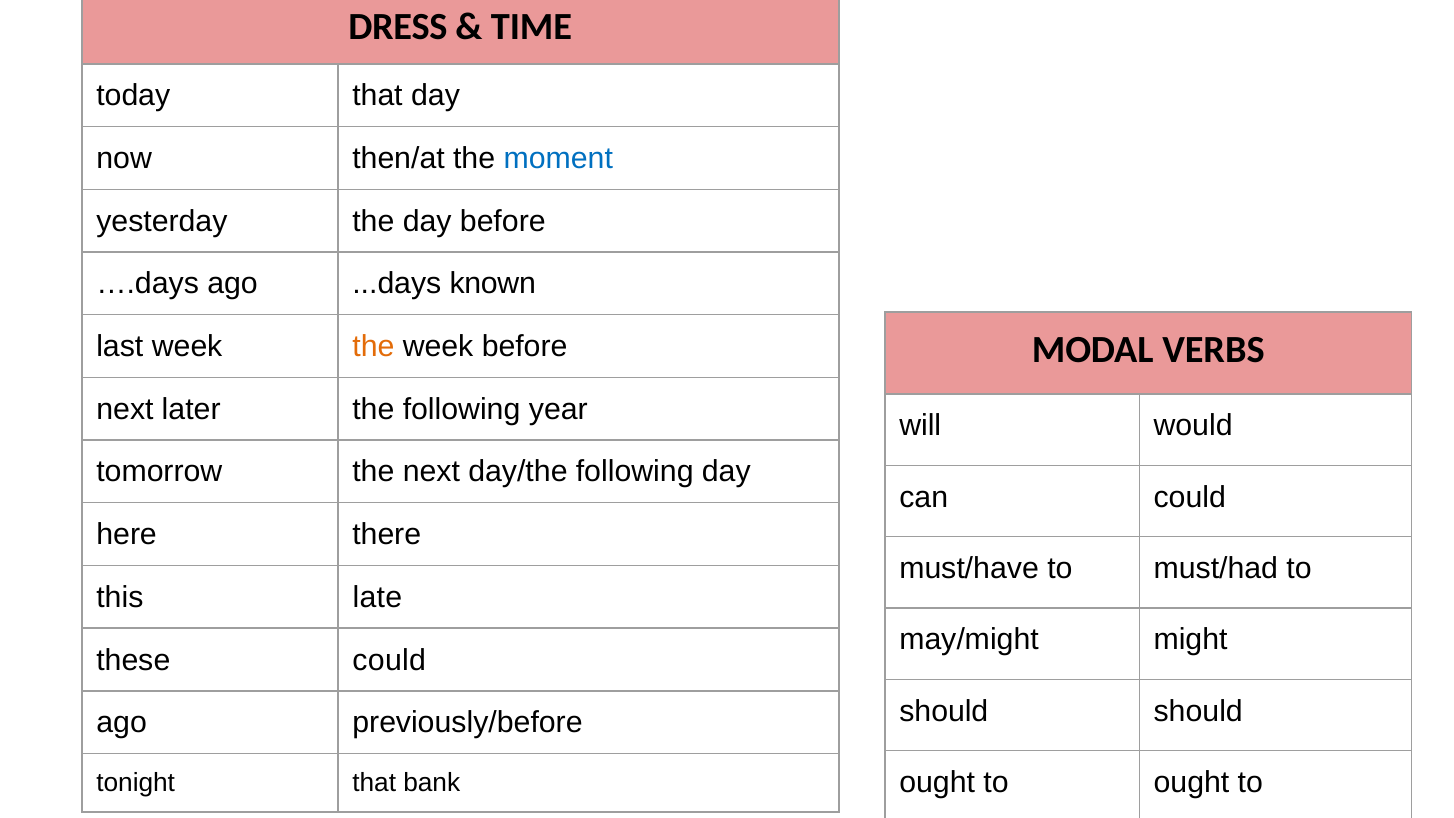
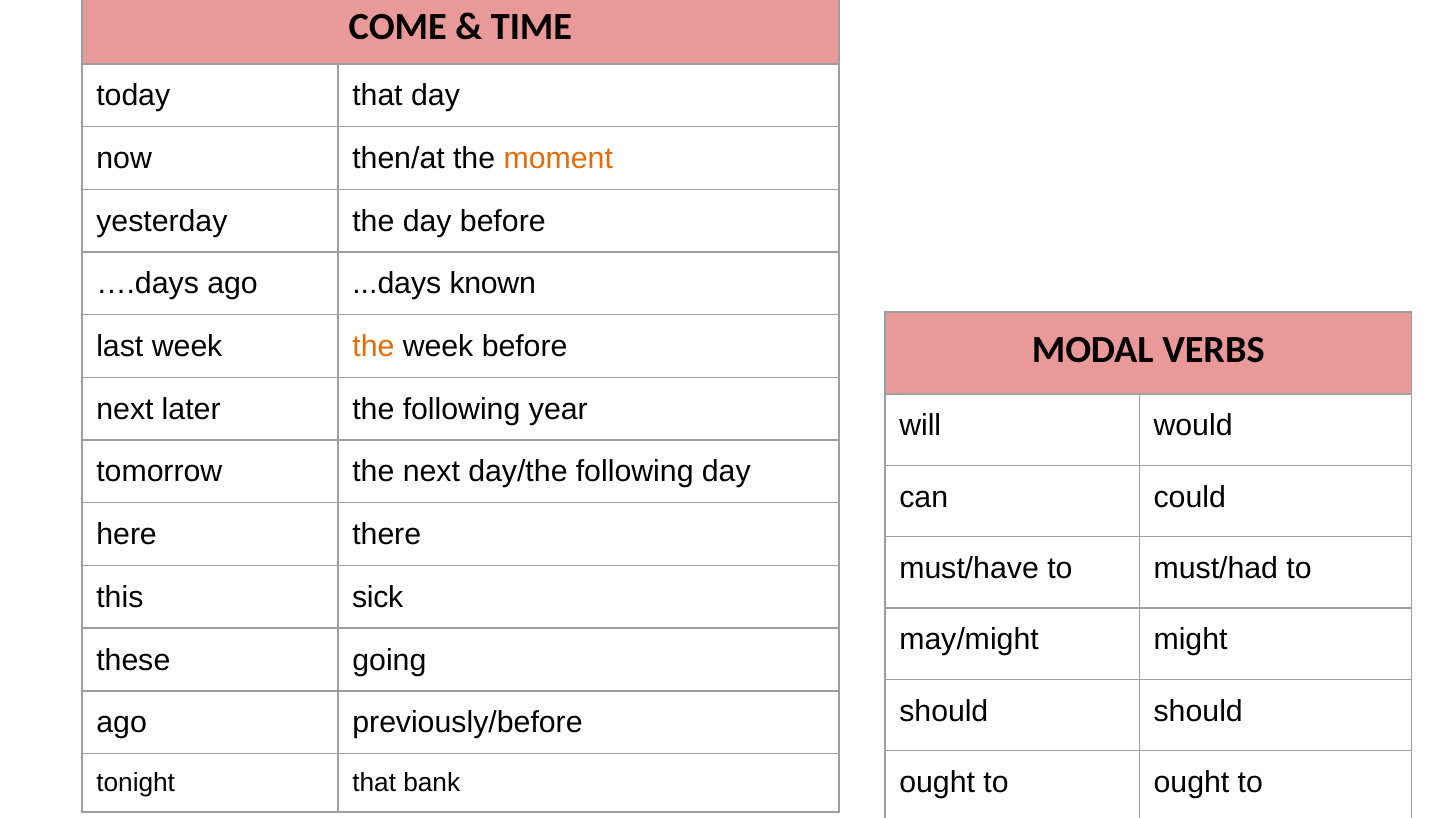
DRESS: DRESS -> COME (398, 27)
moment colour: blue -> orange (558, 158)
late: late -> sick (378, 597)
these could: could -> going (389, 660)
